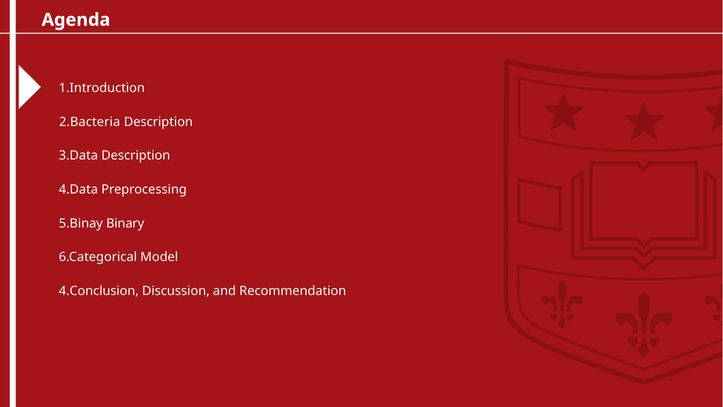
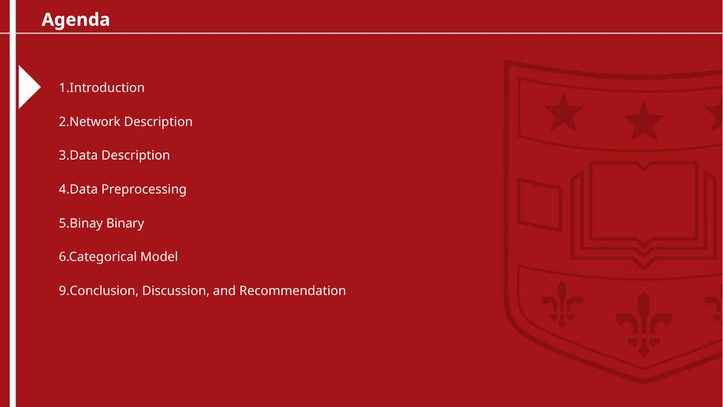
2.Bacteria: 2.Bacteria -> 2.Network (90, 122)
4.Conclusion: 4.Conclusion -> 9.Conclusion (99, 291)
